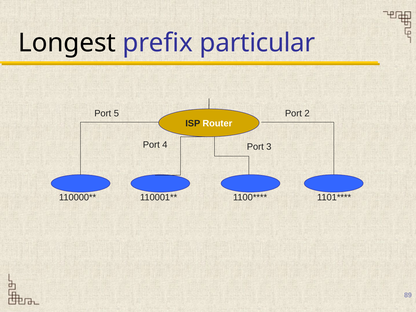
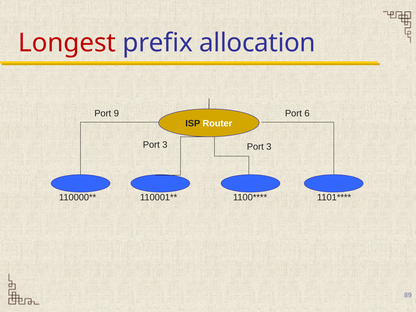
Longest colour: black -> red (67, 43)
particular: particular -> allocation (258, 43)
5: 5 -> 9 (116, 114)
2: 2 -> 6 (307, 114)
4: 4 -> 3 (165, 145)
